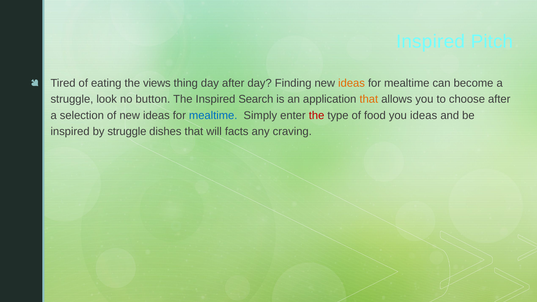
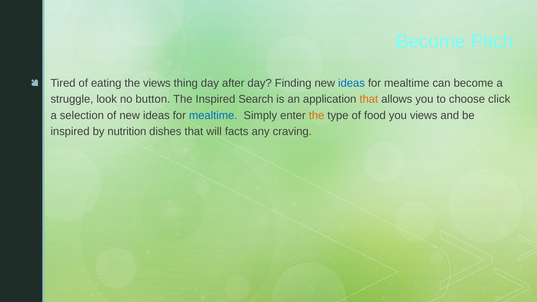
Inspired: Inspired -> Become (431, 42)
ideas colour: orange -> blue (351, 83)
choose after: after -> click (499, 99)
the colour: red -> orange (317, 115)
you ideas: ideas -> views (424, 115)
by struggle: struggle -> nutrition (127, 132)
